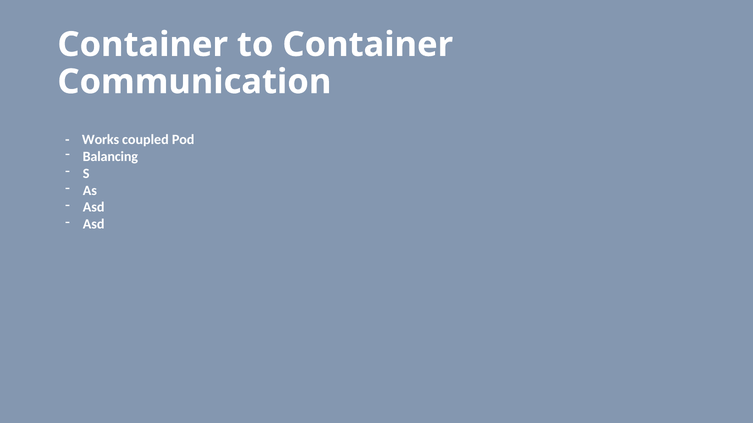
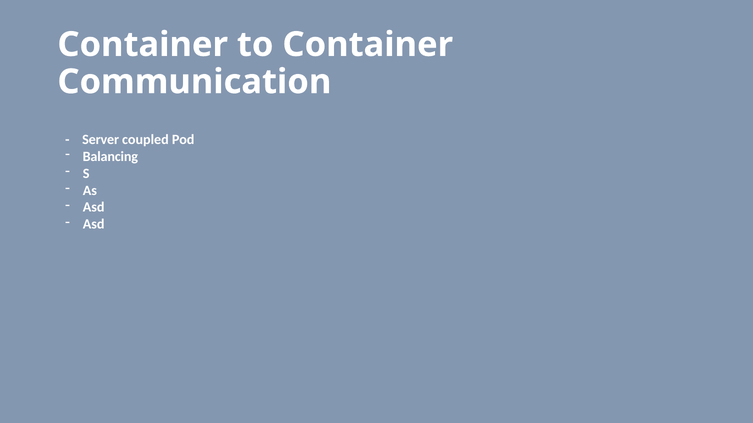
Works: Works -> Server (101, 140)
